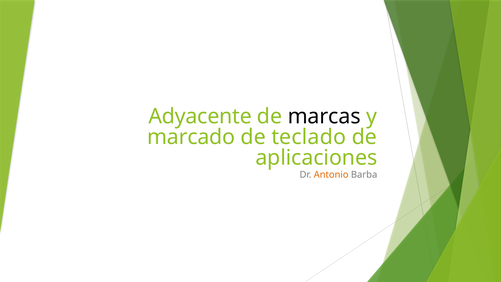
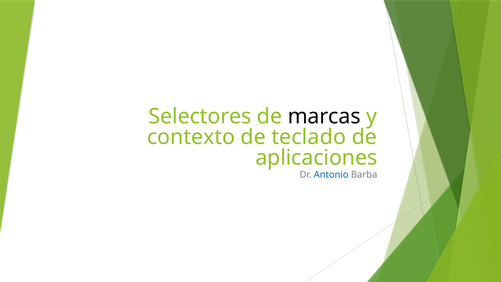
Adyacente: Adyacente -> Selectores (200, 116)
marcado: marcado -> contexto (191, 137)
Antonio colour: orange -> blue (331, 175)
